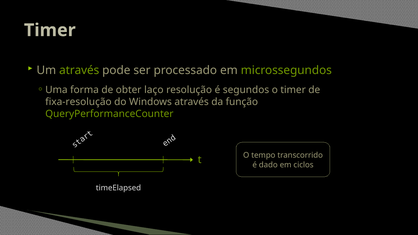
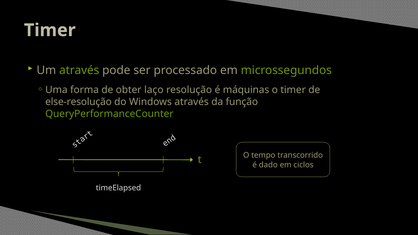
segundos: segundos -> máquinas (246, 90)
fixa-resolução: fixa-resolução -> else-resolução (79, 102)
